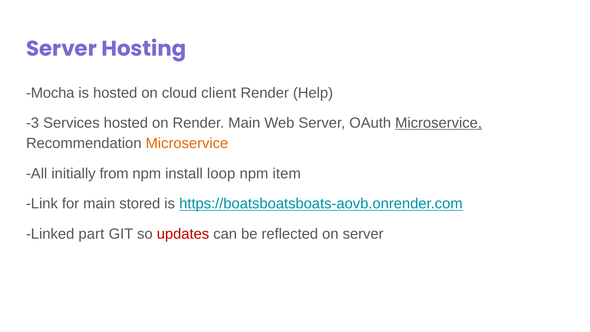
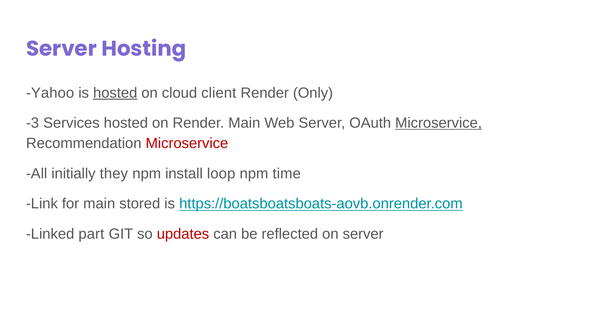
Mocha: Mocha -> Yahoo (50, 93)
hosted underline: none -> present (115, 93)
Help: Help -> Only (313, 93)
Microservice colour: orange -> red (187, 143)
from: from -> they (114, 173)
item: item -> time (287, 173)
